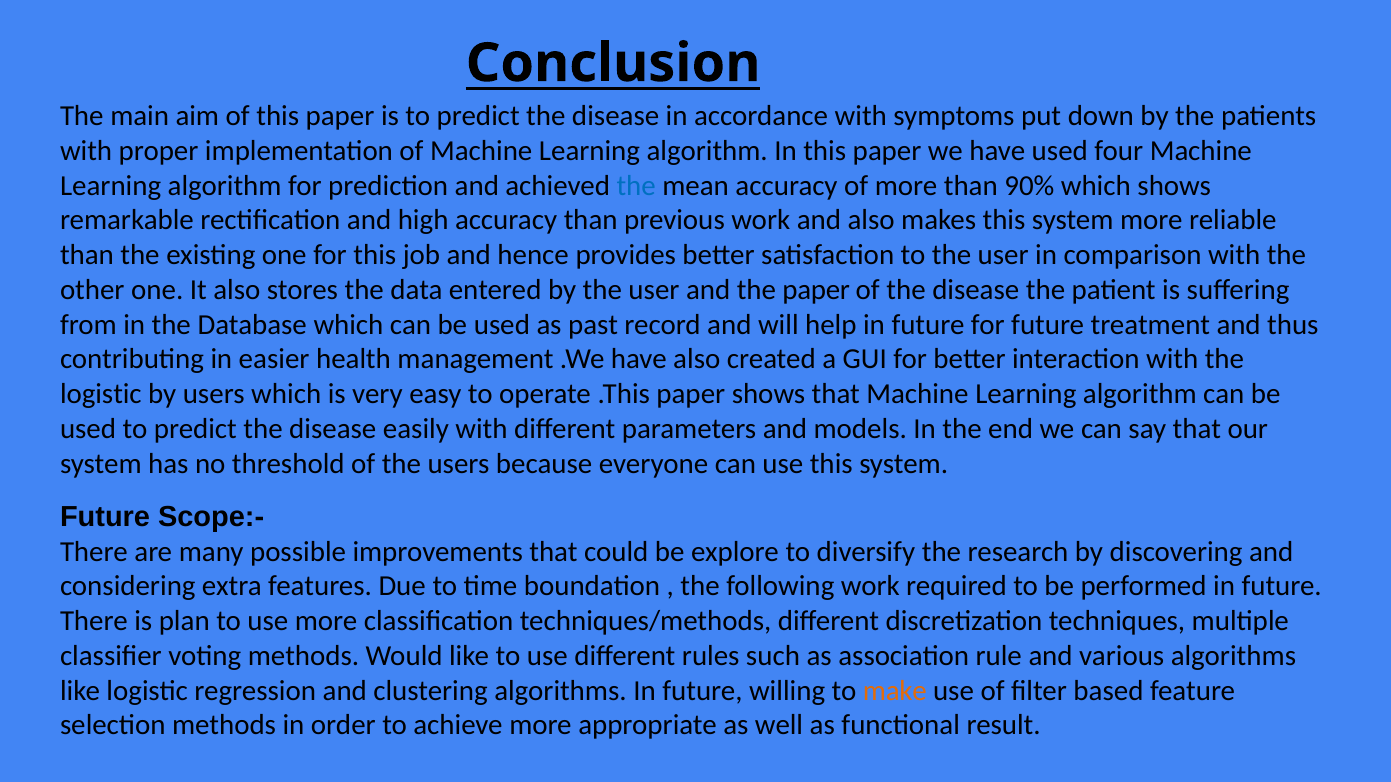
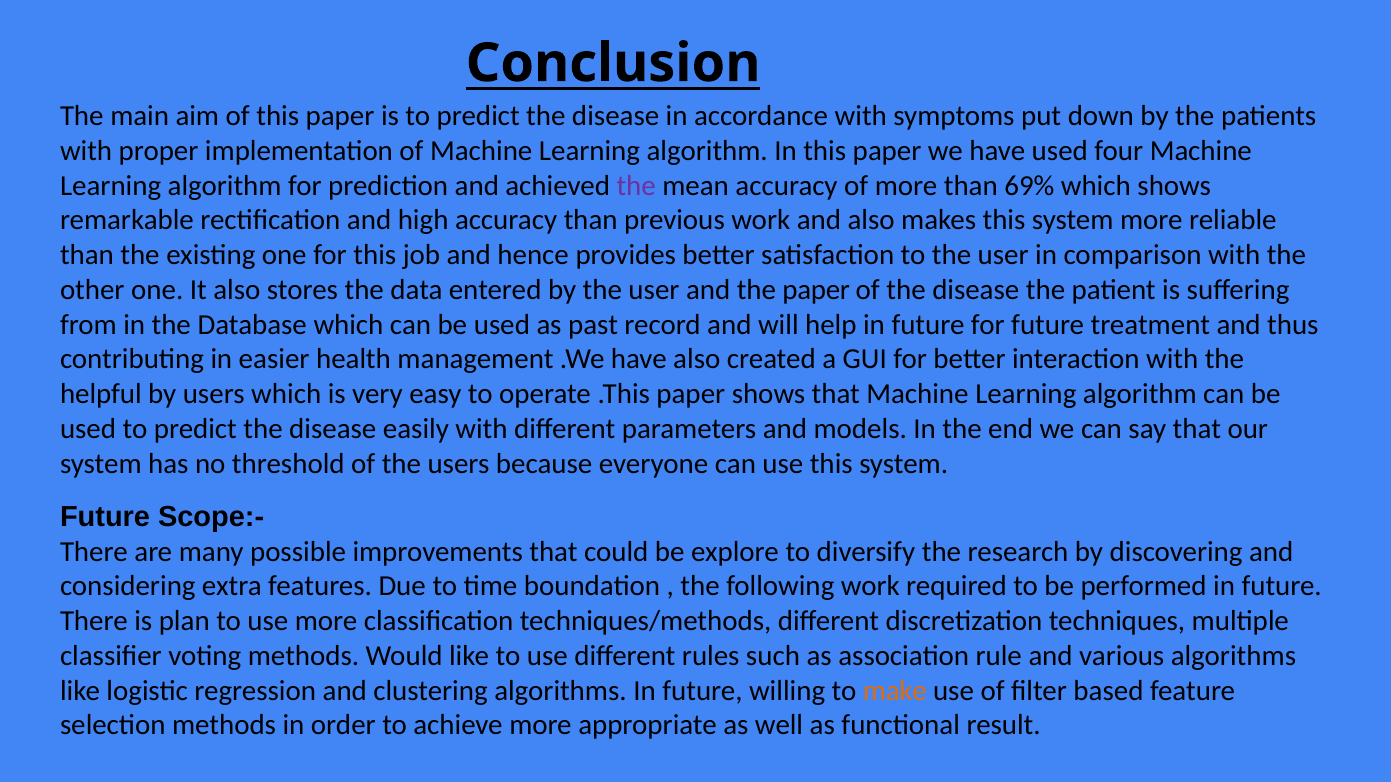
the colour: blue -> purple (636, 186)
90%: 90% -> 69% (1029, 186)
logistic: logistic -> helpful (101, 394)
